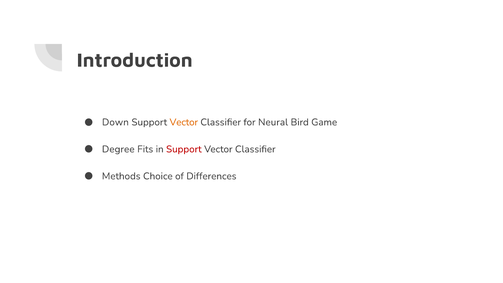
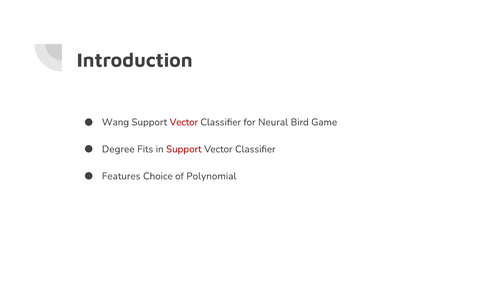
Down: Down -> Wang (115, 122)
Vector colour: orange -> red (184, 122)
Methods: Methods -> Features (121, 176)
Differences: Differences -> Polynomial (211, 176)
